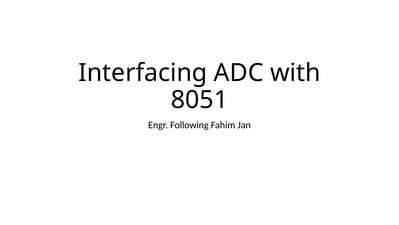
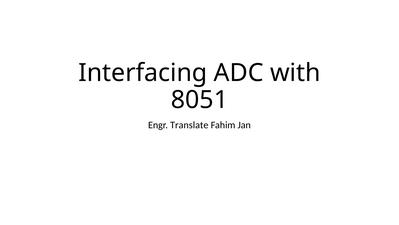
Following: Following -> Translate (189, 125)
